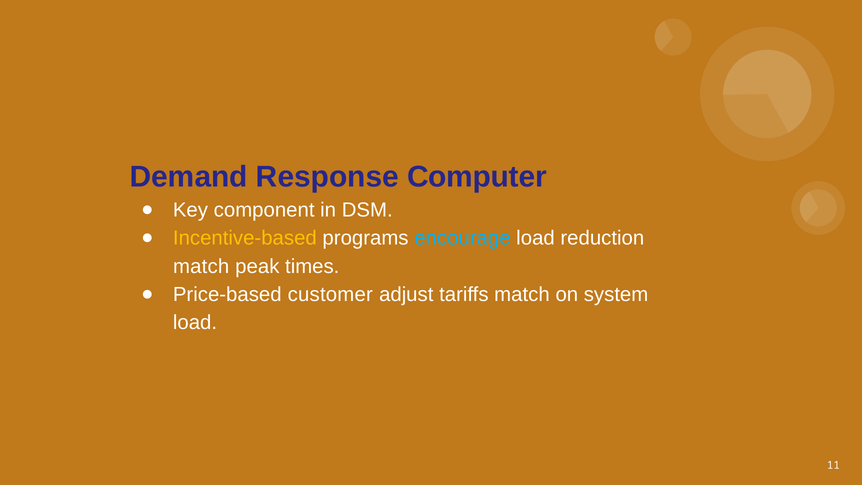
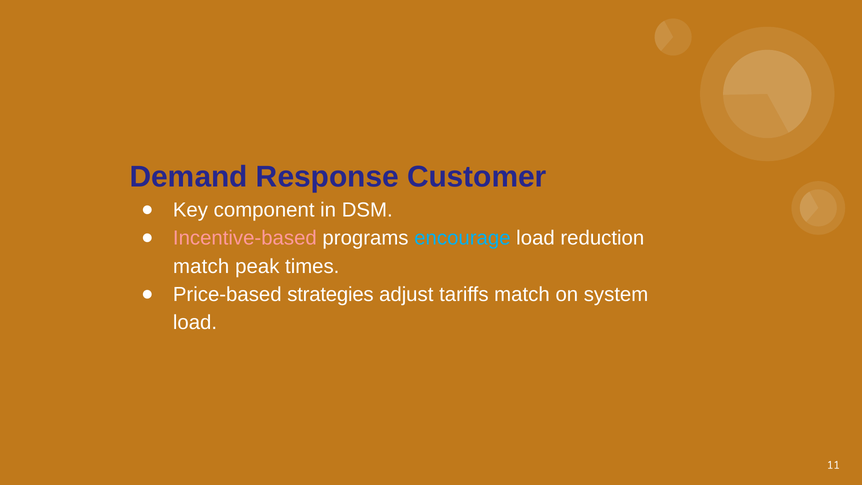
Computer: Computer -> Customer (477, 177)
Incentive-based colour: yellow -> pink (245, 238)
customer: customer -> strategies (330, 294)
